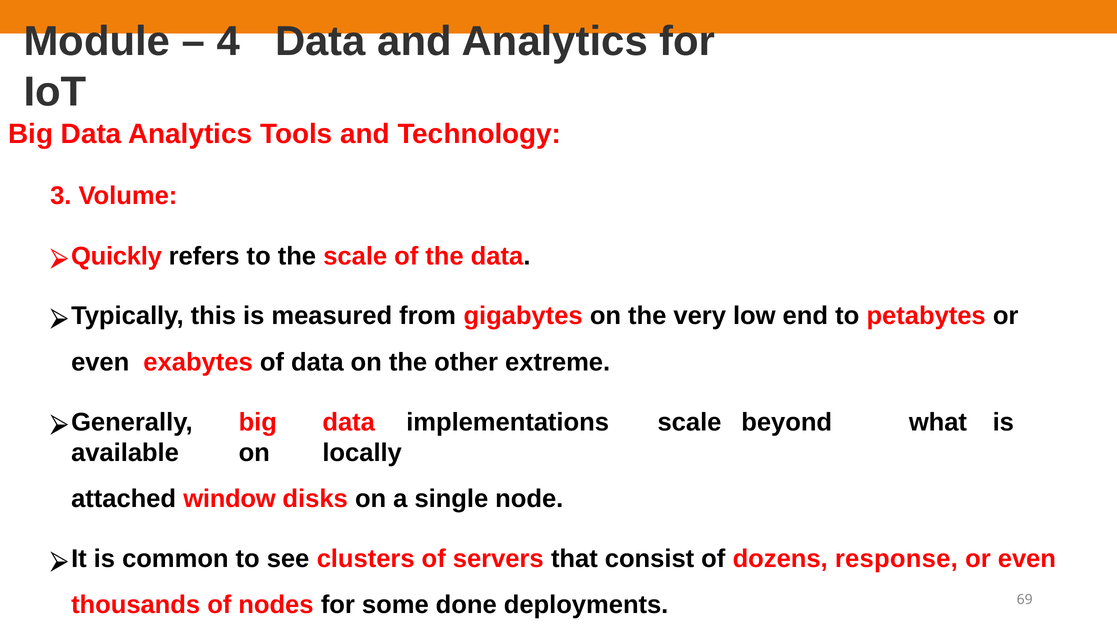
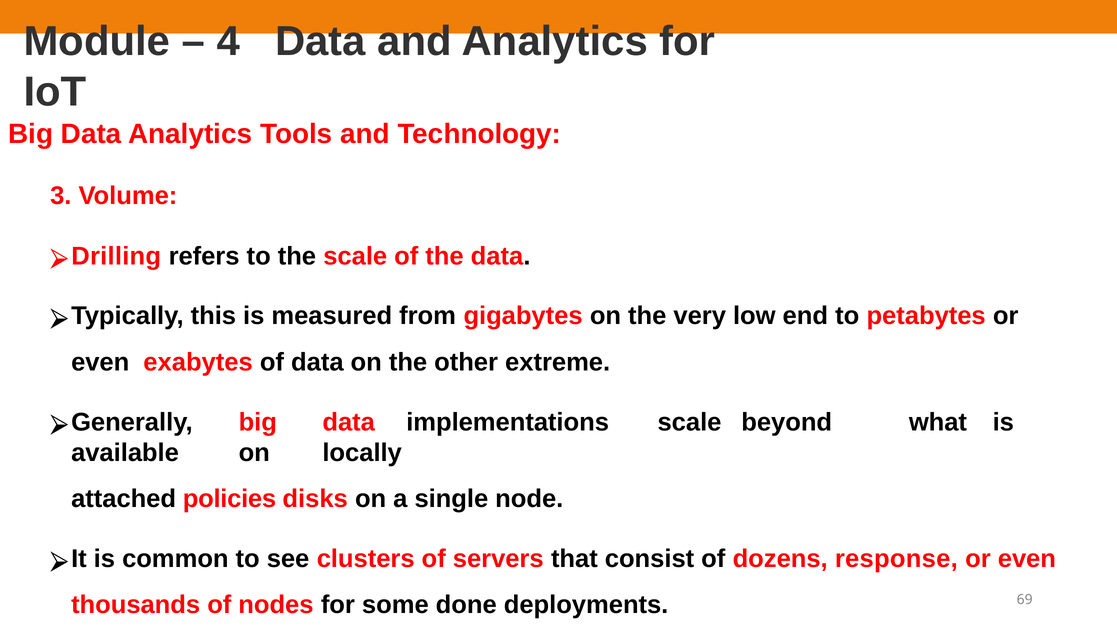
Quickly: Quickly -> Drilling (116, 256)
window: window -> policies (230, 499)
